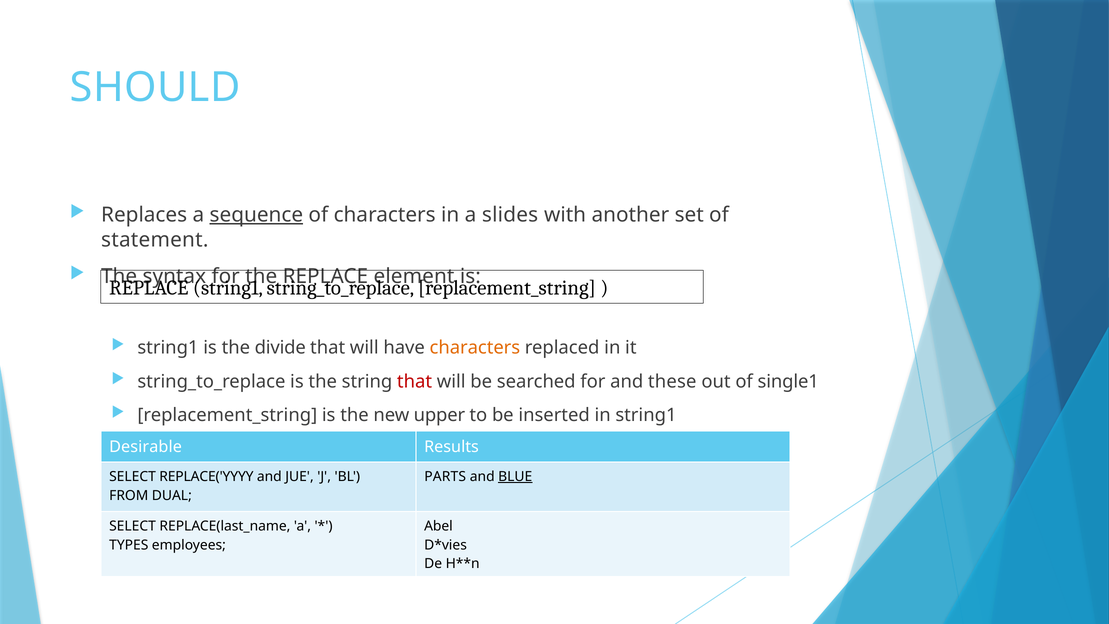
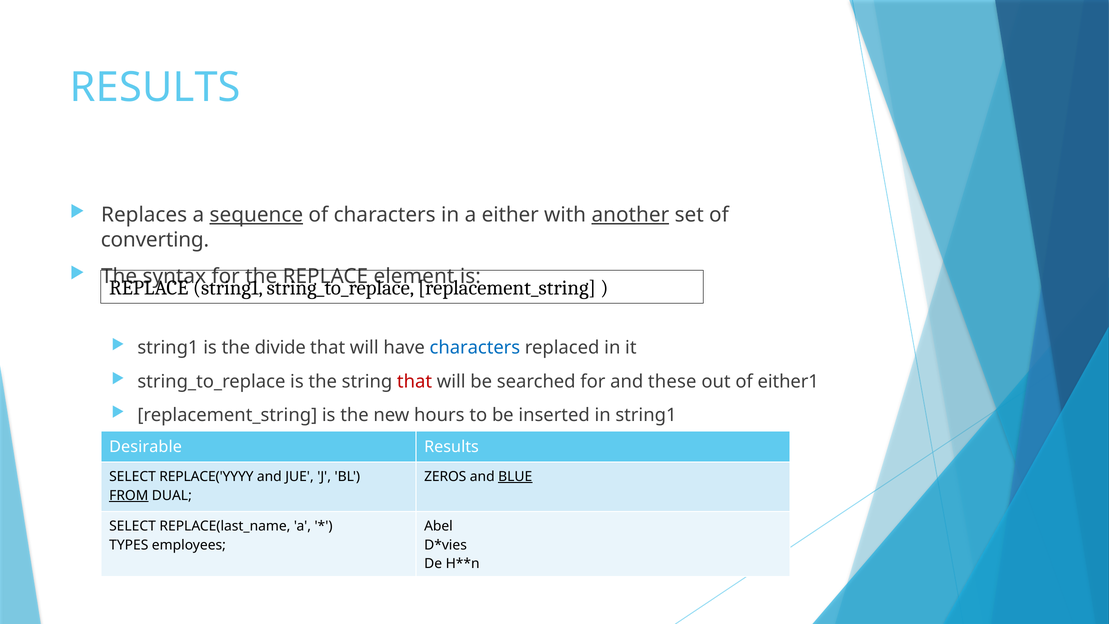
SHOULD: SHOULD -> RESULTS (155, 87)
slides: slides -> either (510, 215)
another underline: none -> present (630, 215)
statement: statement -> converting (155, 240)
characters colour: orange -> blue (475, 348)
single1: single1 -> either1 (788, 381)
upper: upper -> hours (439, 415)
PARTS: PARTS -> ZEROS (445, 476)
FROM underline: none -> present (129, 495)
